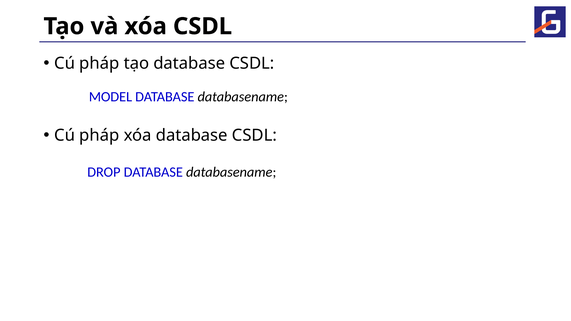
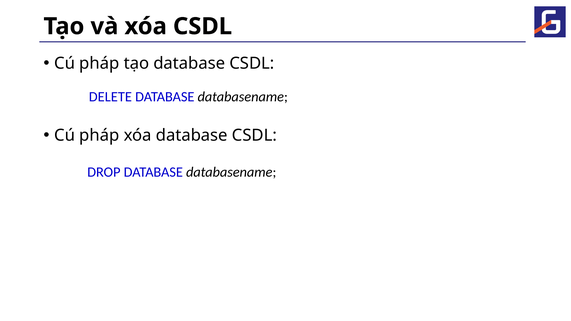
MODEL: MODEL -> DELETE (110, 97)
